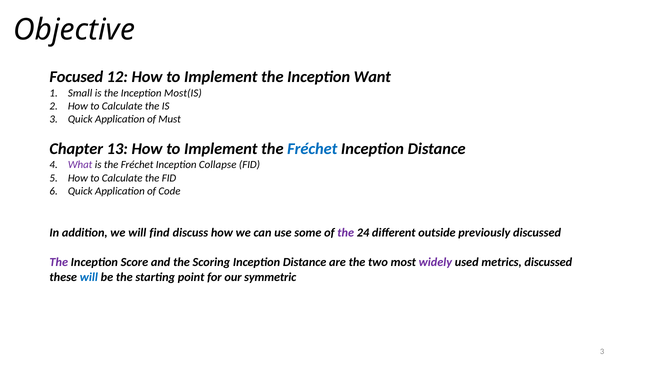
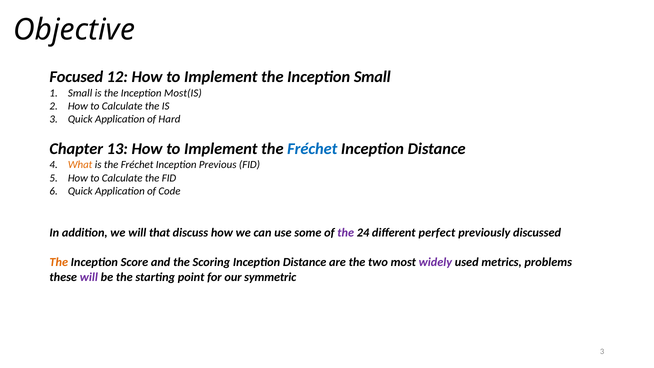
Inception Want: Want -> Small (372, 77)
Must: Must -> Hard (169, 119)
What colour: purple -> orange (80, 165)
Collapse: Collapse -> Previous (218, 165)
find: find -> that (160, 233)
outside: outside -> perfect (437, 233)
The colour: purple -> orange (59, 262)
metrics discussed: discussed -> problems (548, 262)
will colour: blue -> purple (89, 277)
